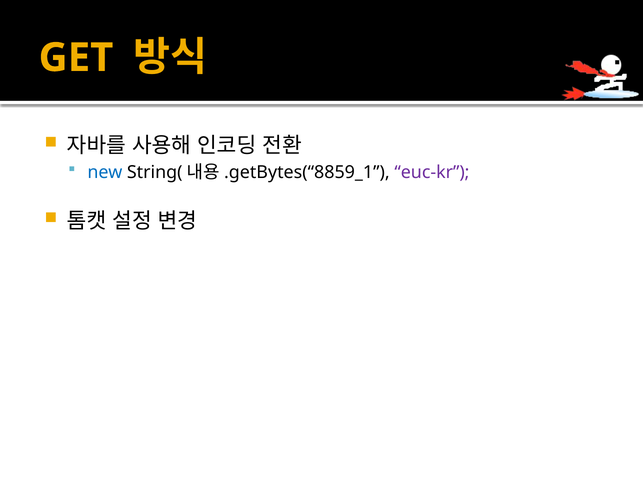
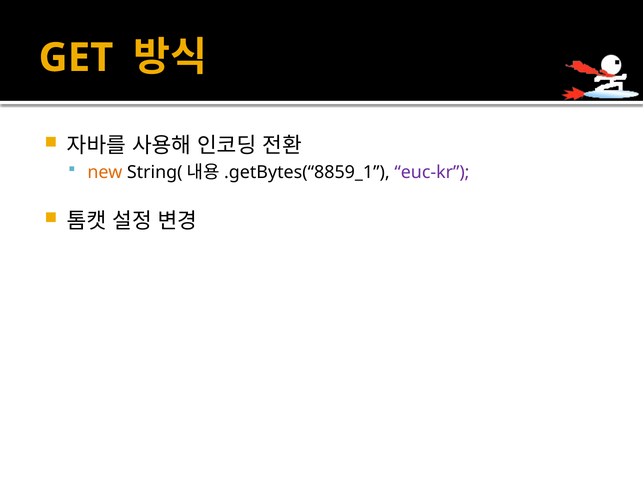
new colour: blue -> orange (105, 173)
